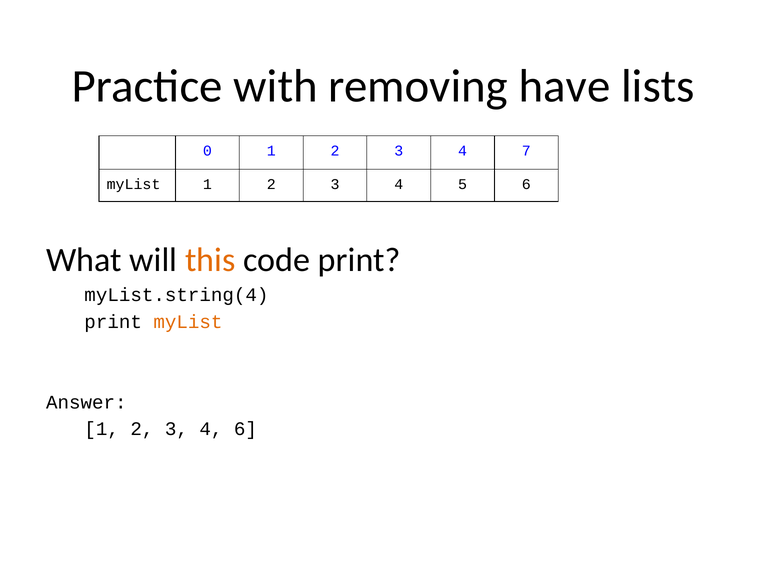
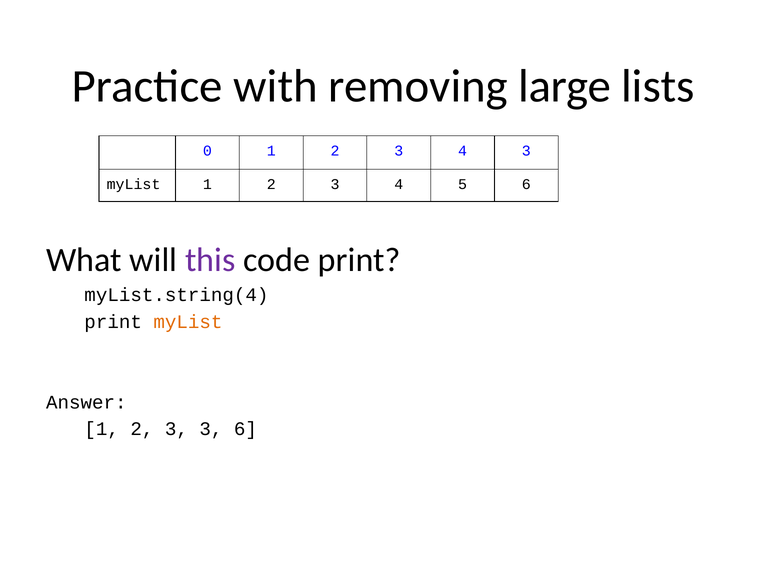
have: have -> large (565, 86)
4 7: 7 -> 3 (526, 151)
this colour: orange -> purple (210, 260)
4: 4 -> 3 (211, 429)
